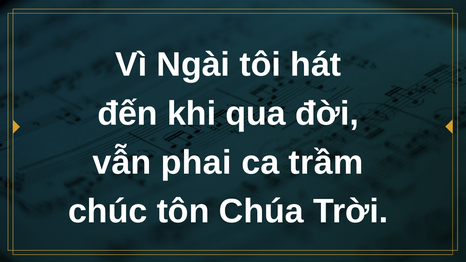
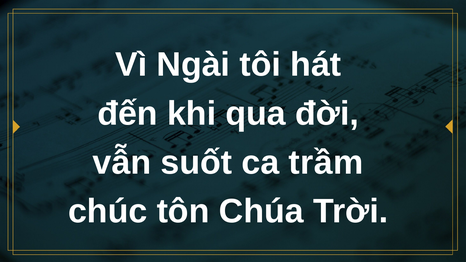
phai: phai -> suốt (196, 163)
